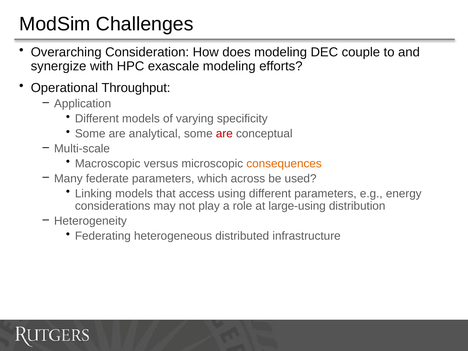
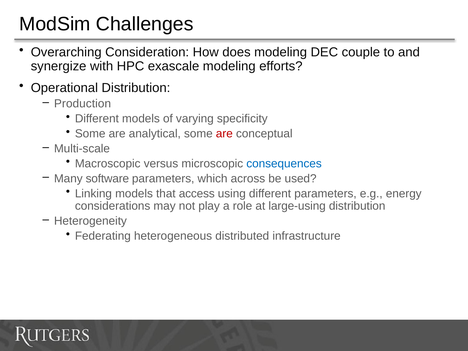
Operational Throughput: Throughput -> Distribution (136, 88)
Application: Application -> Production (83, 104)
consequences colour: orange -> blue (284, 164)
federate: federate -> software (107, 179)
